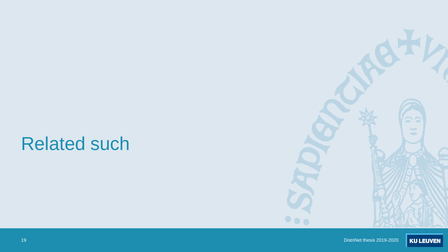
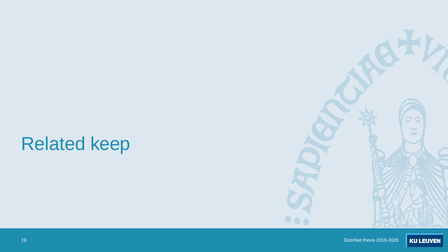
such: such -> keep (110, 144)
